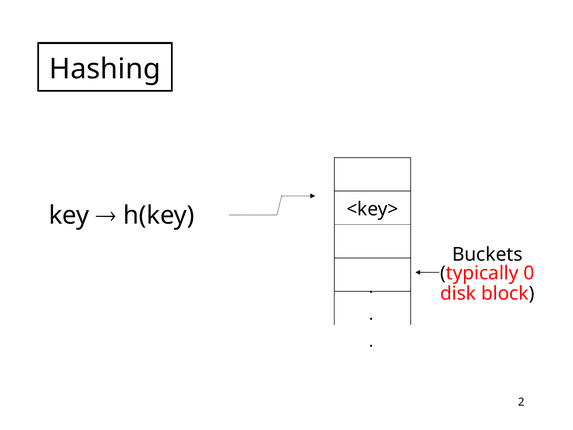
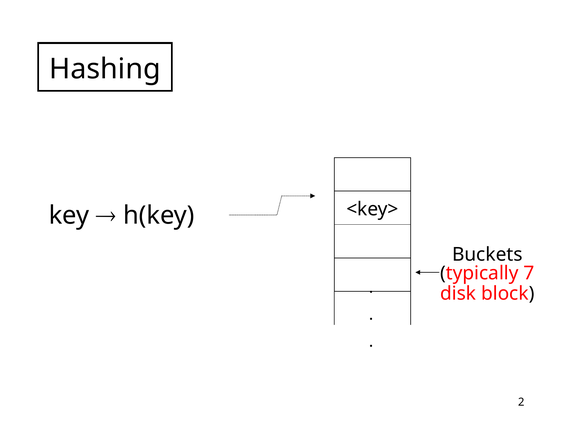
0: 0 -> 7 (529, 273)
